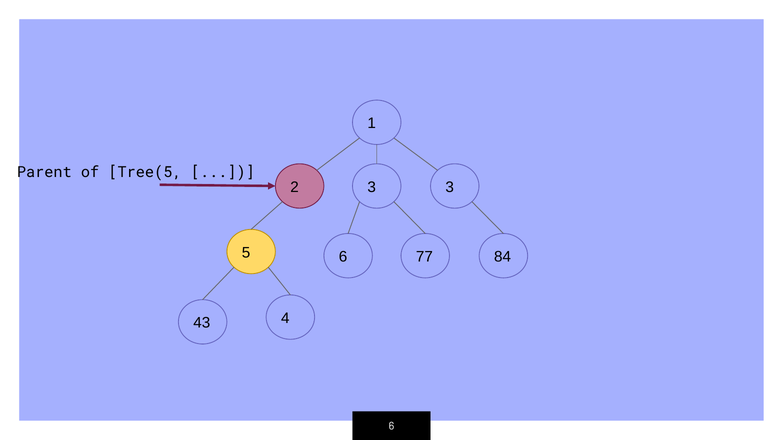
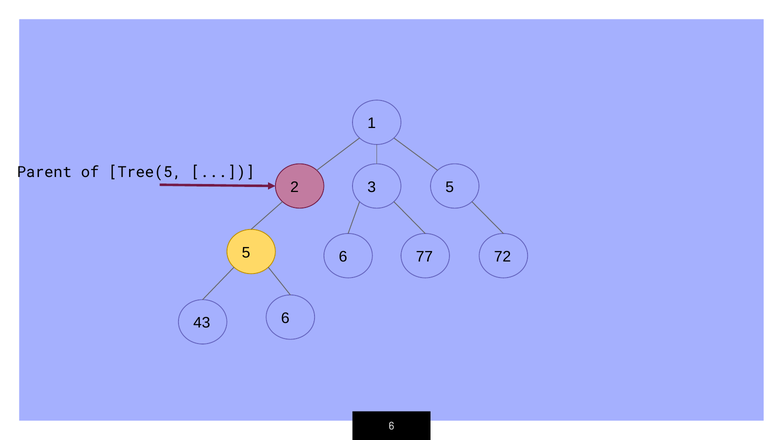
3 3: 3 -> 5 (450, 187)
84: 84 -> 72 (503, 257)
43 4: 4 -> 6 (285, 318)
